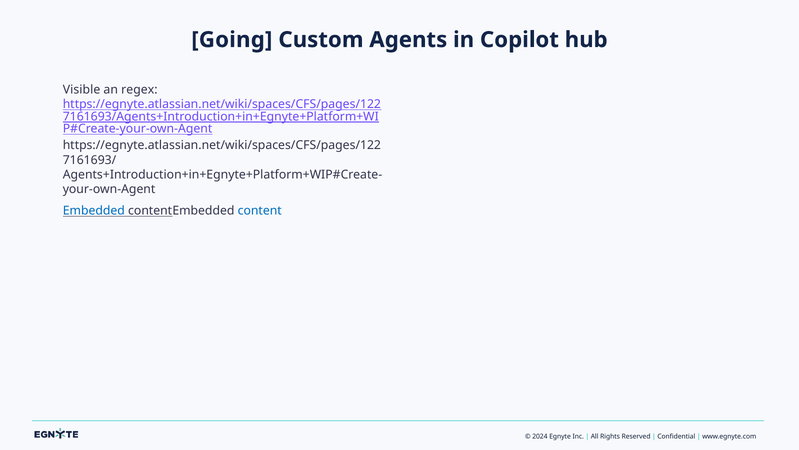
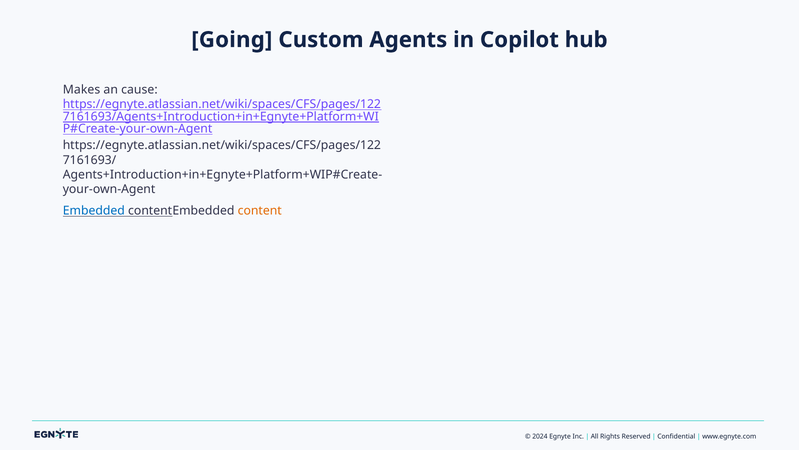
Visible: Visible -> Makes (82, 89)
regex: regex -> cause (139, 89)
content colour: blue -> orange (260, 210)
